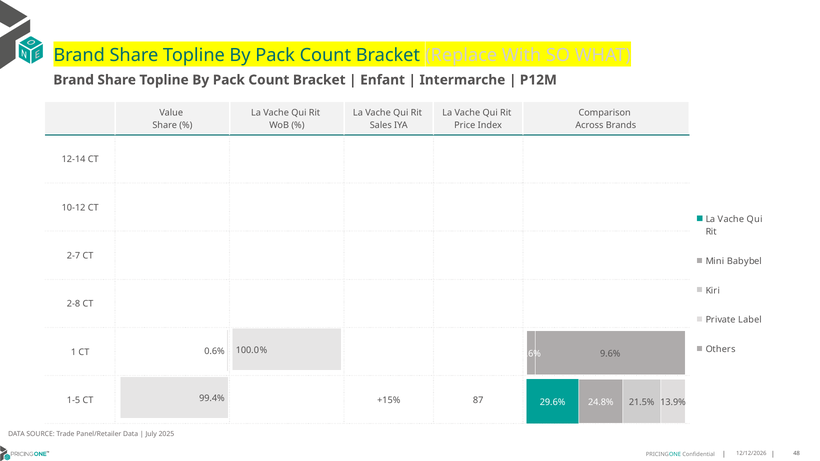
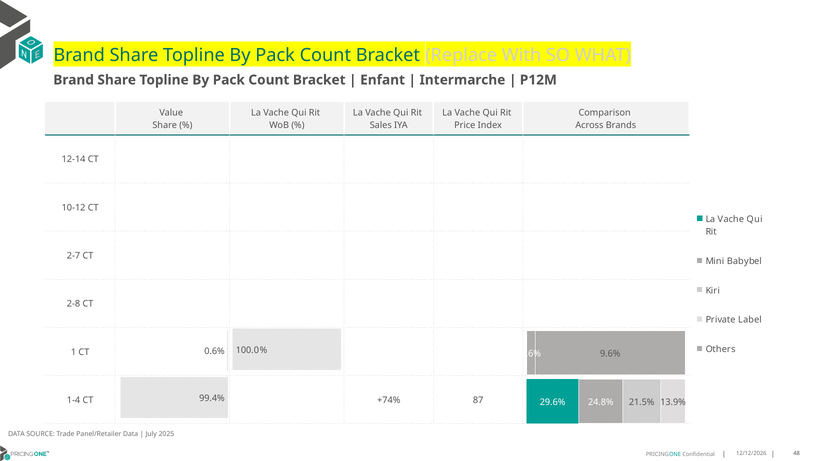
1-5: 1-5 -> 1-4 (74, 400)
+15%: +15% -> +74% (389, 401)
